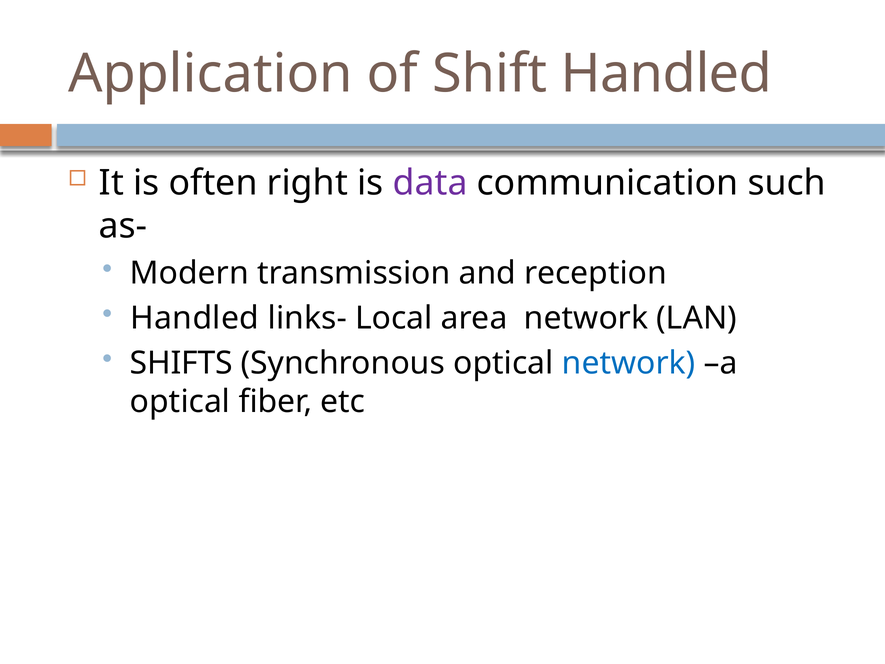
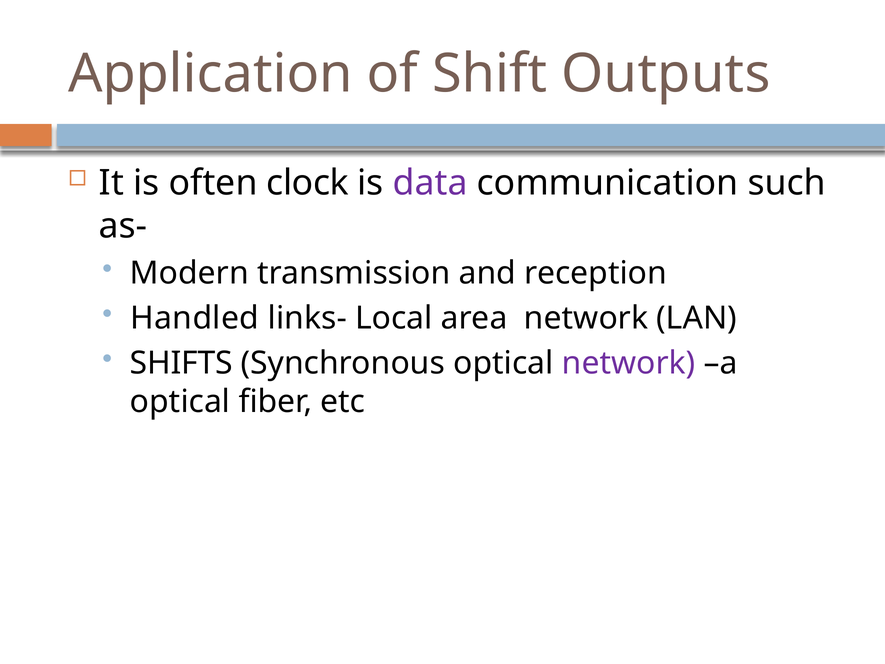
Shift Handled: Handled -> Outputs (666, 74)
right: right -> clock (308, 183)
network colour: blue -> purple (629, 363)
